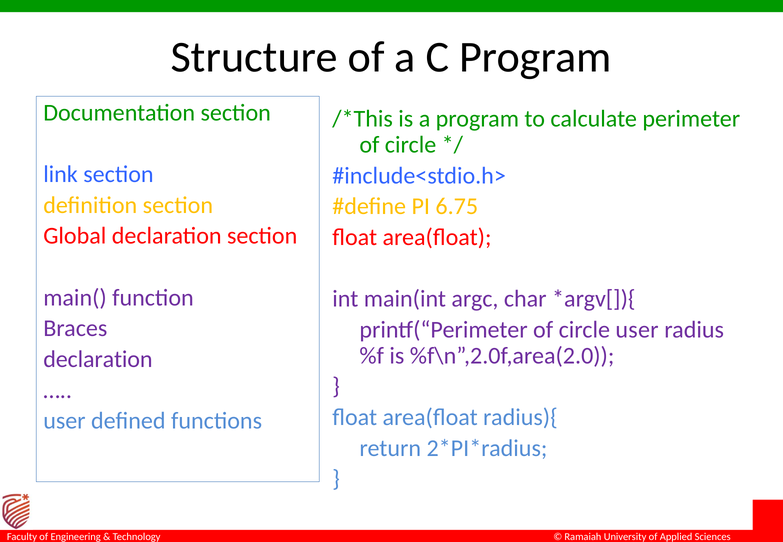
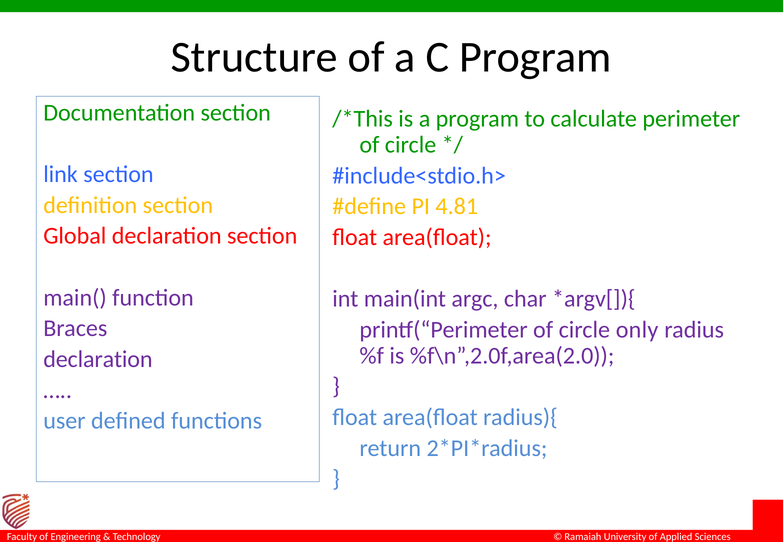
6.75: 6.75 -> 4.81 (457, 206)
circle user: user -> only (637, 330)
